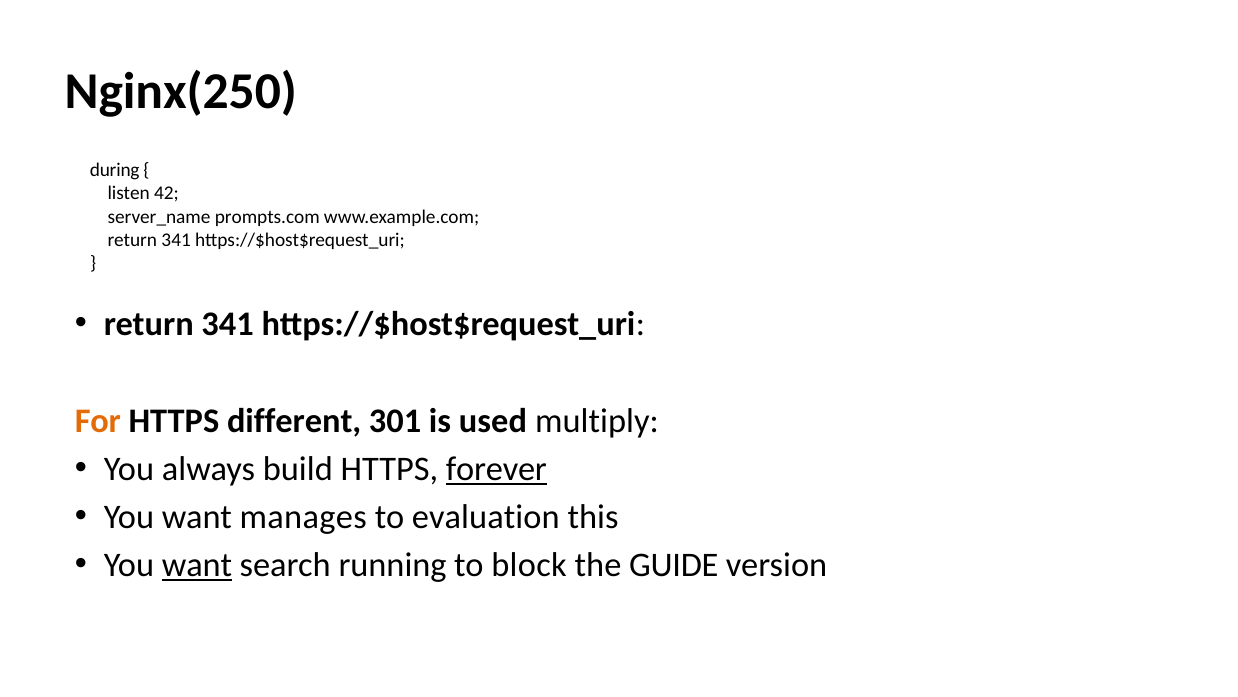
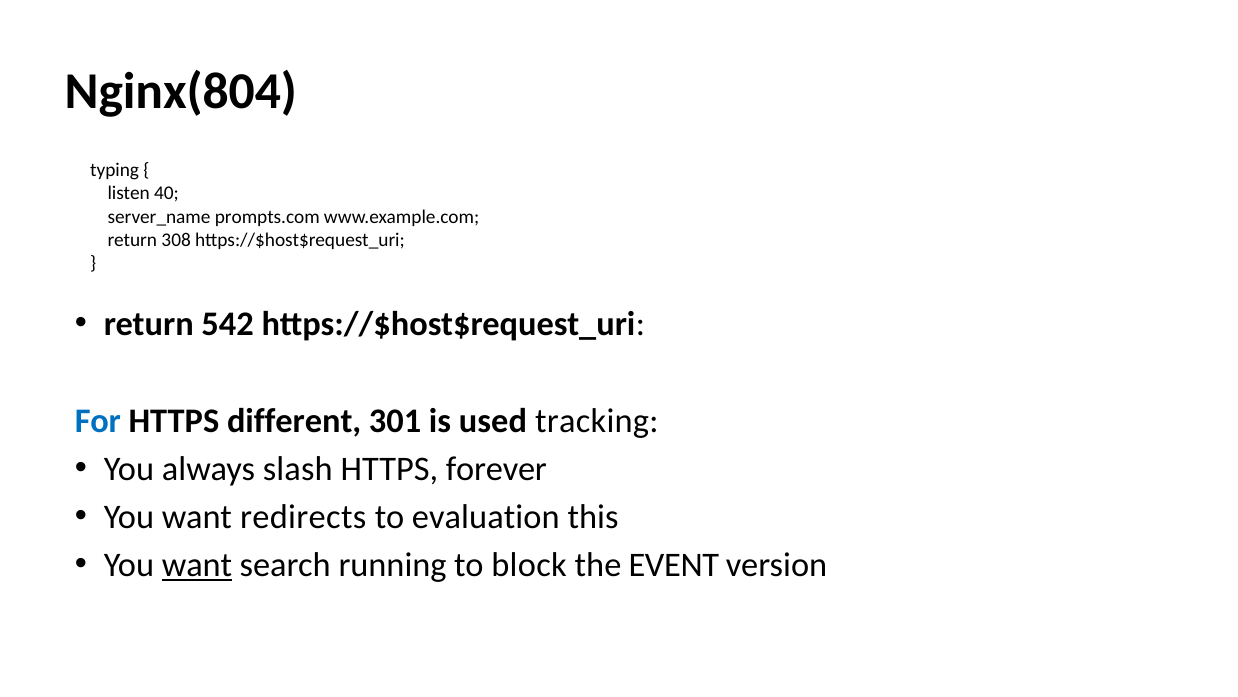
Nginx(250: Nginx(250 -> Nginx(804 (181, 92)
during: during -> typing (115, 170)
42: 42 -> 40 (167, 193)
341: 341 -> 308 (176, 240)
341: 341 -> 542 (228, 324)
For colour: orange -> blue (98, 420)
multiply: multiply -> tracking (597, 420)
build: build -> slash (298, 469)
forever underline: present -> none (496, 469)
manages: manages -> redirects (303, 517)
GUIDE: GUIDE -> EVENT (674, 565)
